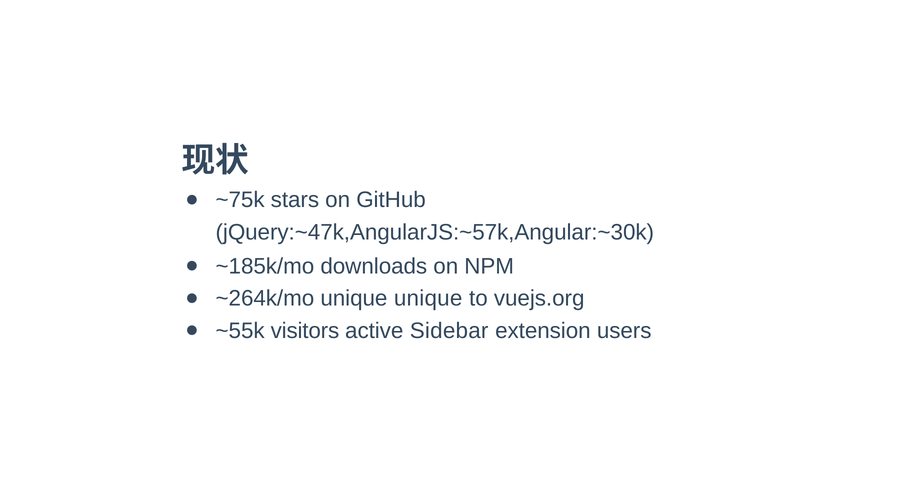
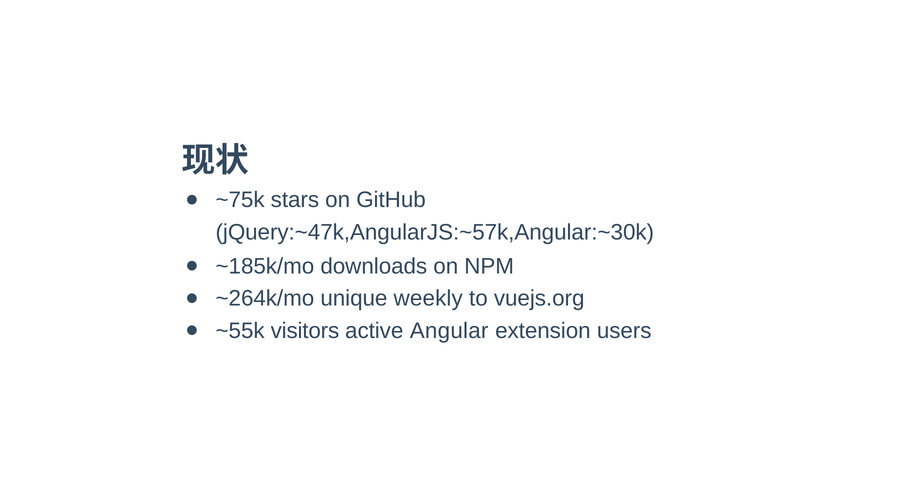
unique unique: unique -> weekly (428, 299)
Sidebar: Sidebar -> Angular (449, 331)
